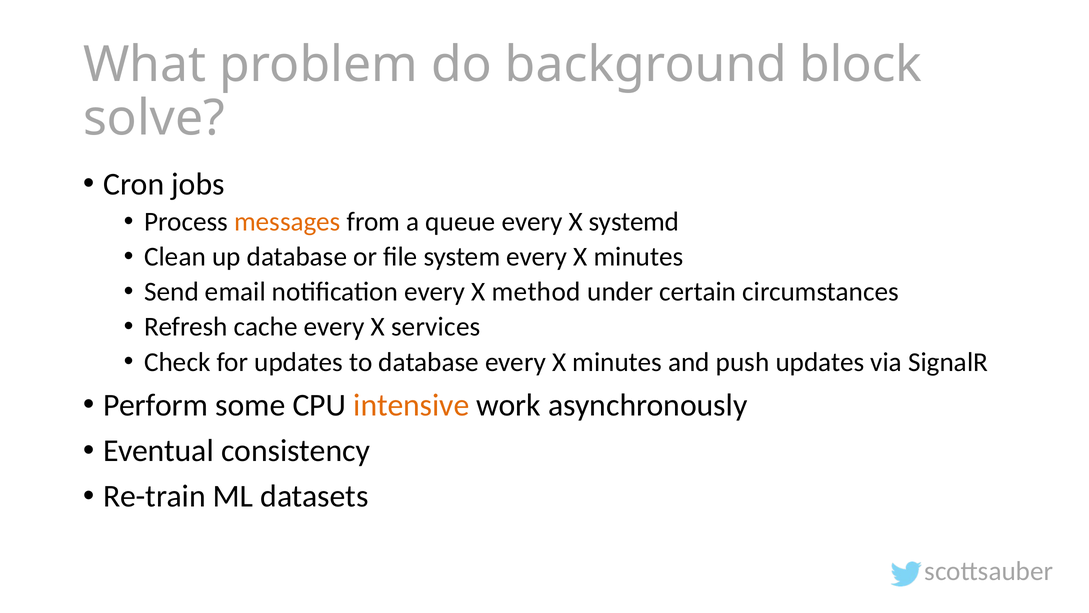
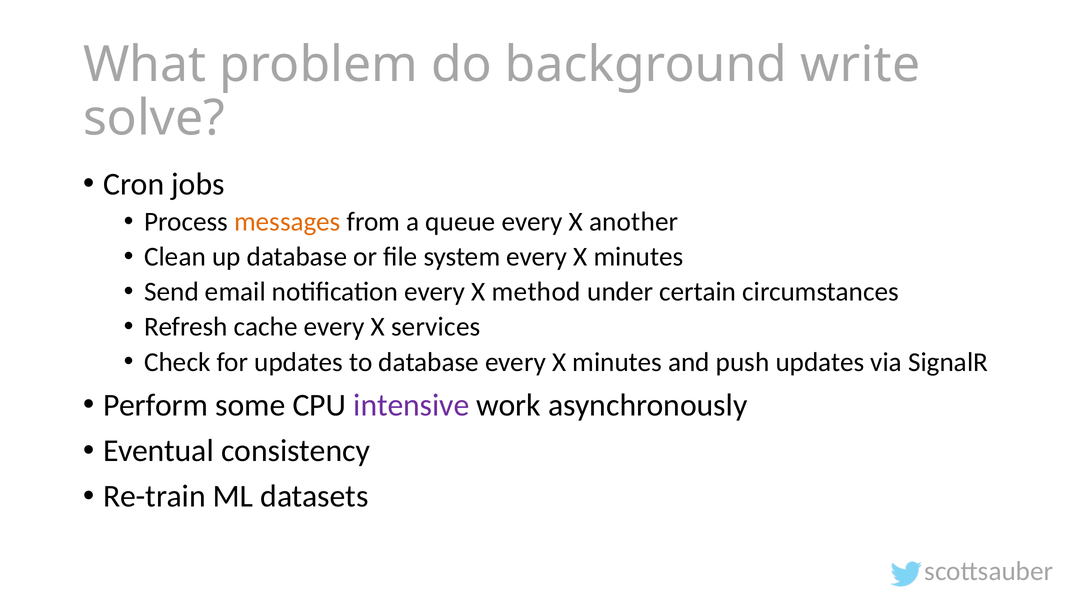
block: block -> write (860, 65)
systemd: systemd -> another (634, 222)
intensive colour: orange -> purple (411, 405)
